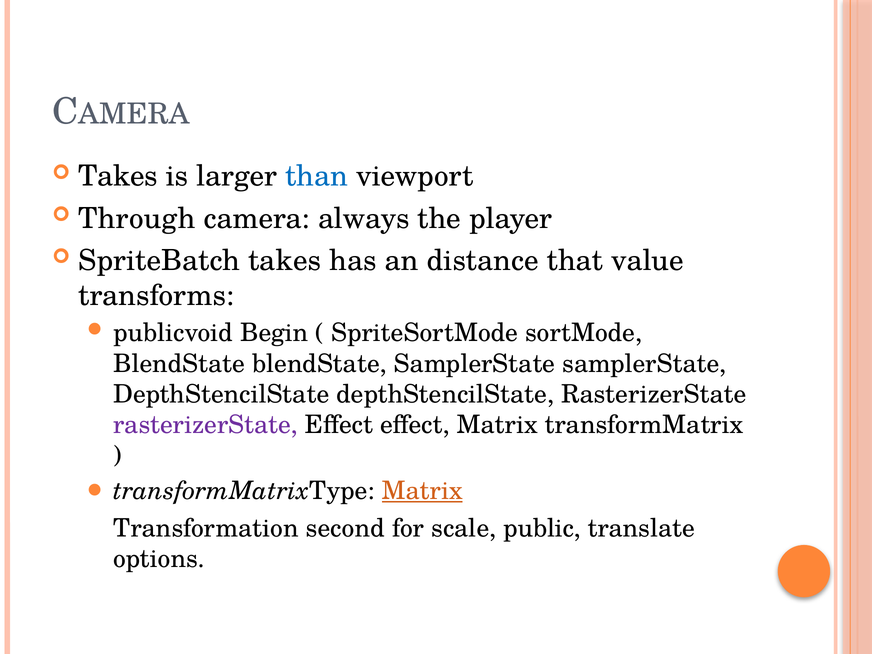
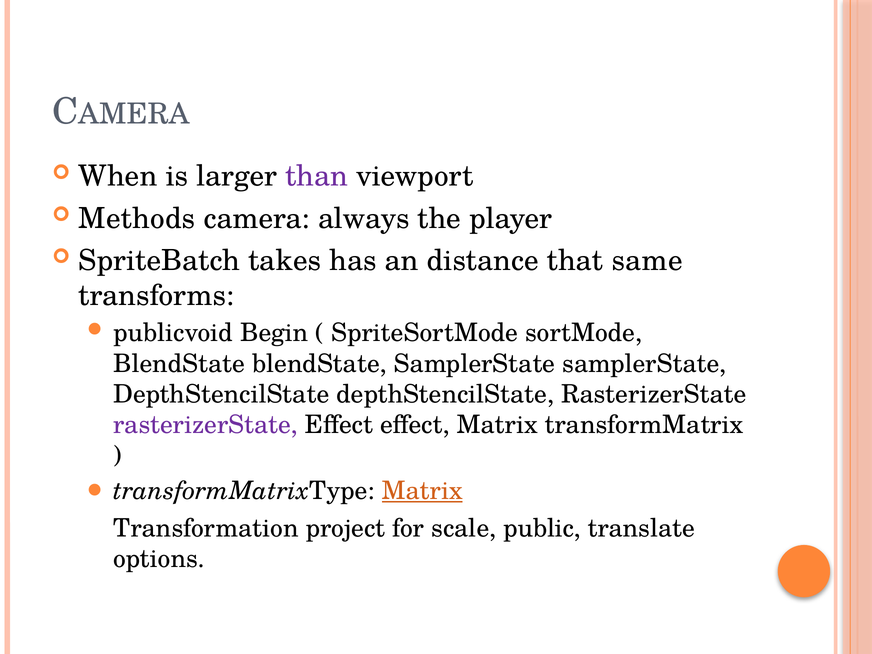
Takes: Takes -> When (118, 176)
than colour: blue -> purple (317, 176)
Through: Through -> Methods (137, 219)
value: value -> same (647, 261)
second: second -> project (345, 528)
